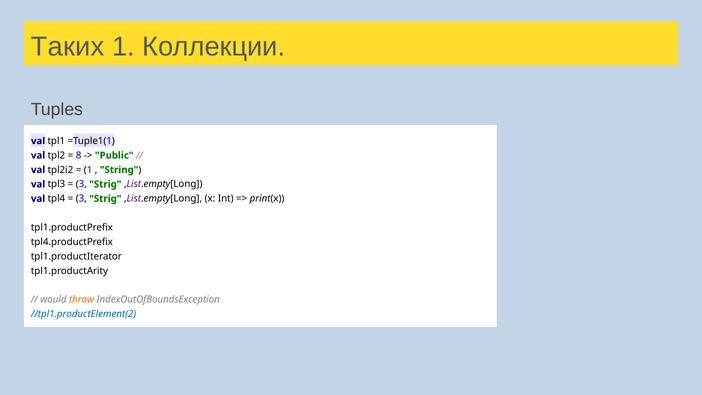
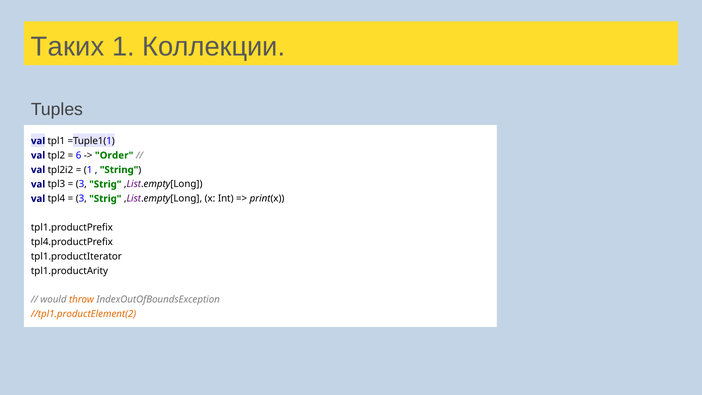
8: 8 -> 6 (79, 155)
Public: Public -> Order (114, 155)
//tpl1.productElement(2 colour: blue -> orange (84, 314)
